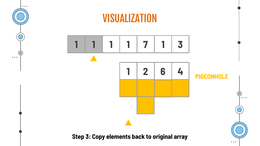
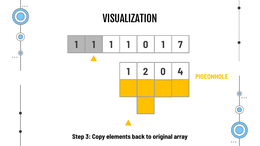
VISUALIZATION colour: orange -> black (130, 19)
1 7: 7 -> 0 (146, 45)
1 3: 3 -> 7 (180, 45)
2 6: 6 -> 0 (163, 72)
